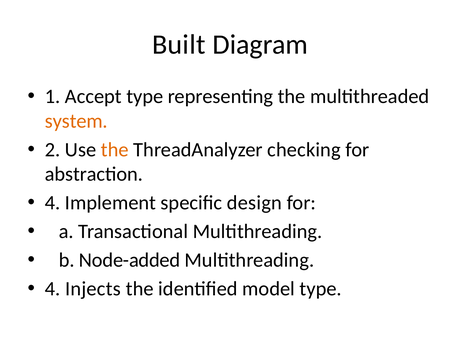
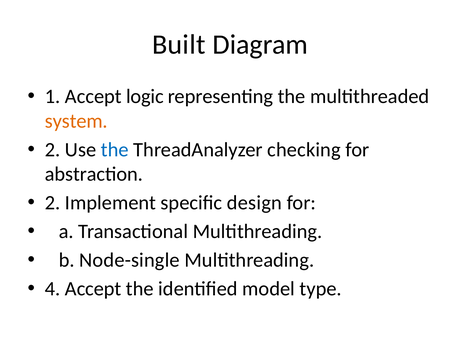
Accept type: type -> logic (145, 96)
the colour: orange -> blue (115, 150)
4: 4 -> 2 (53, 203)
Node-added: Node-added -> Node-single (129, 260)
4 Injects: Injects -> Accept (93, 289)
